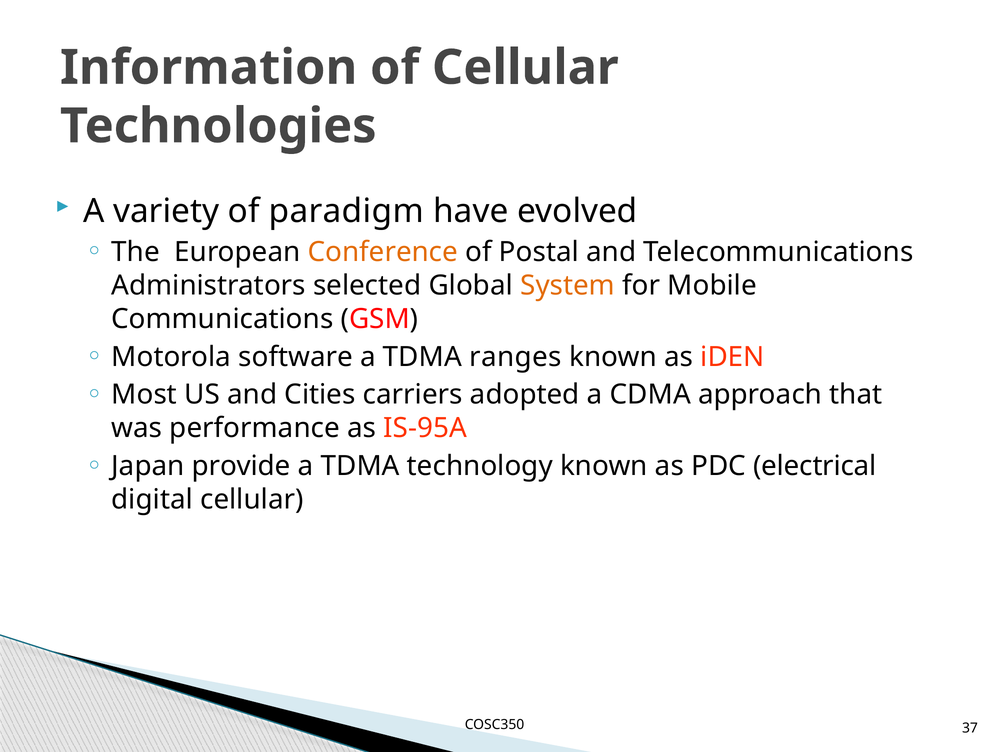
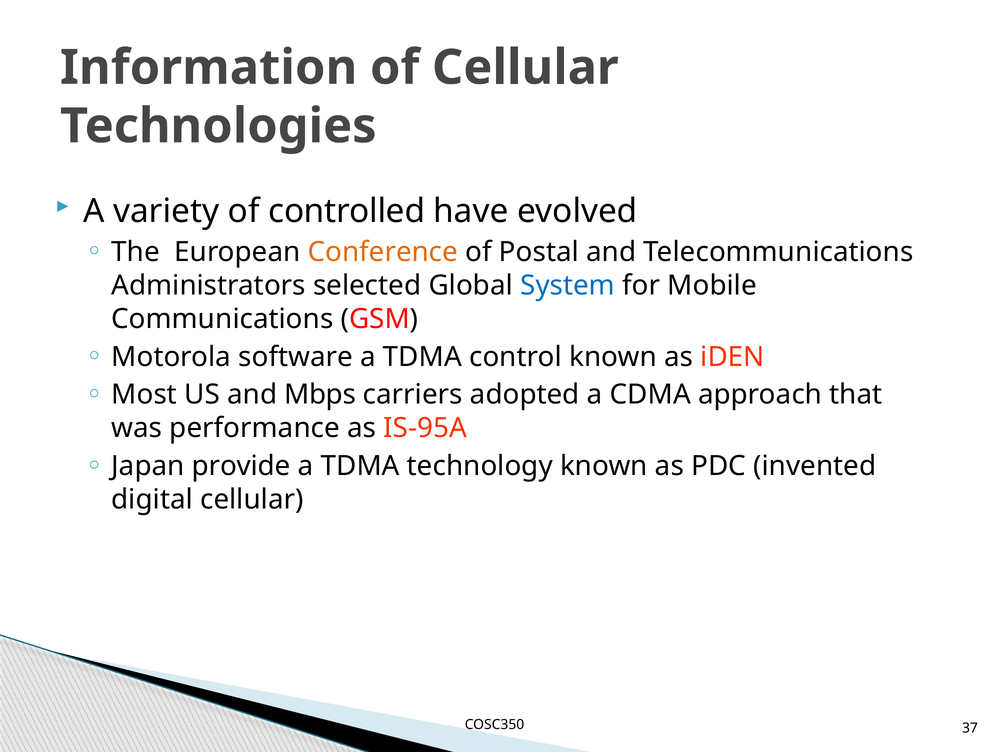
paradigm: paradigm -> controlled (347, 211)
System colour: orange -> blue (568, 285)
ranges: ranges -> control (516, 357)
Cities: Cities -> Mbps (320, 395)
electrical: electrical -> invented (815, 466)
